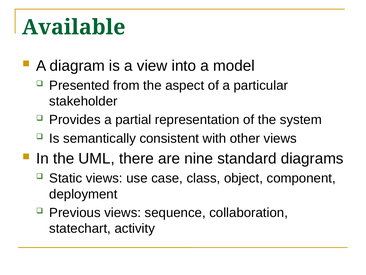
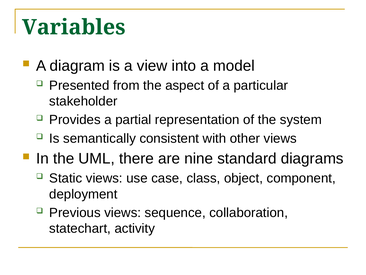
Available: Available -> Variables (74, 27)
